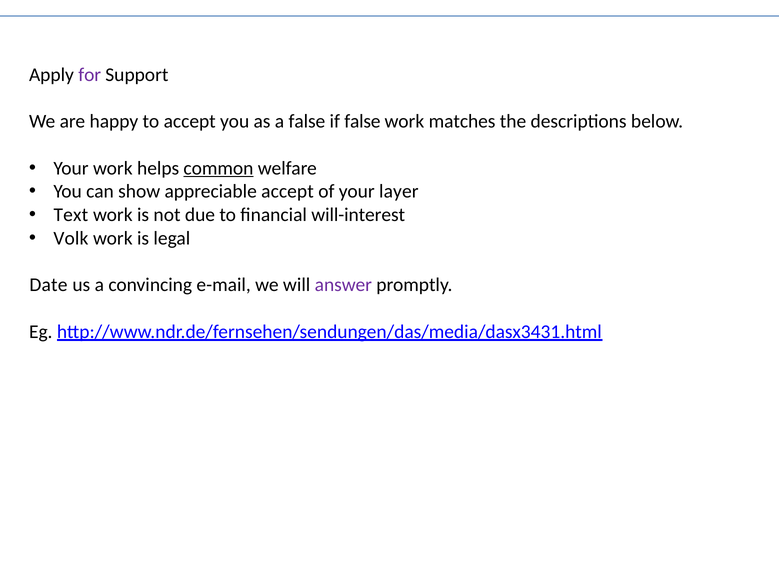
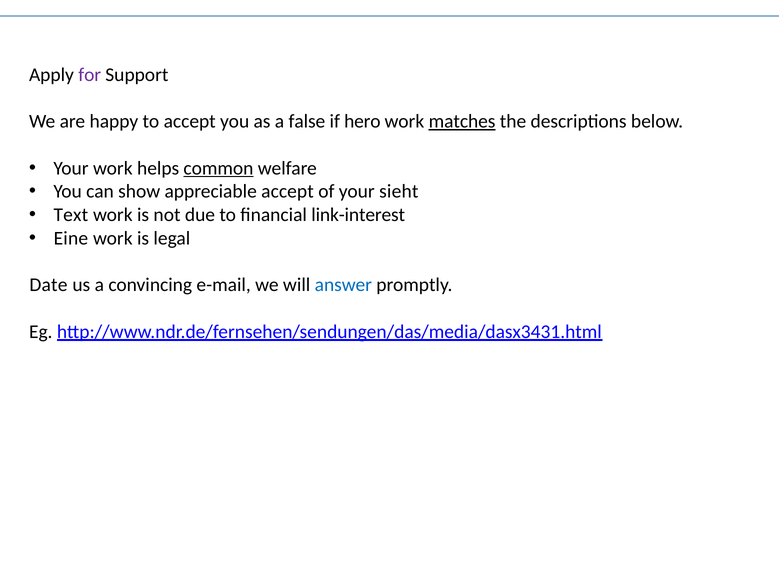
if false: false -> hero (362, 121)
matches underline: none -> present (462, 121)
layer: layer -> sieht (399, 192)
will-interest: will-interest -> link-interest (358, 215)
Volk: Volk -> Eine (71, 238)
answer colour: purple -> blue (343, 285)
